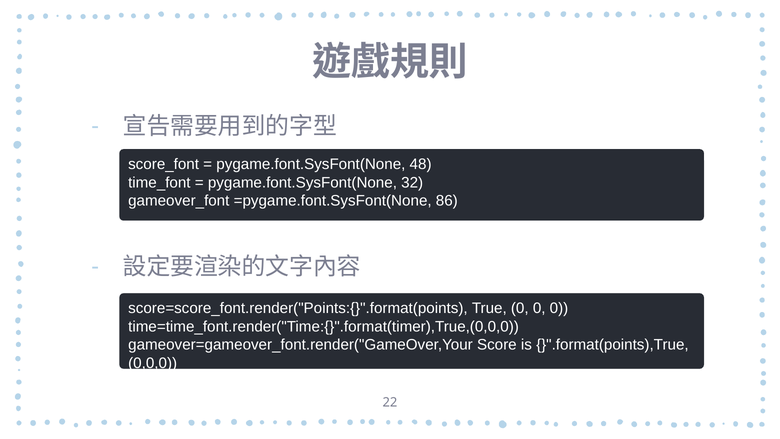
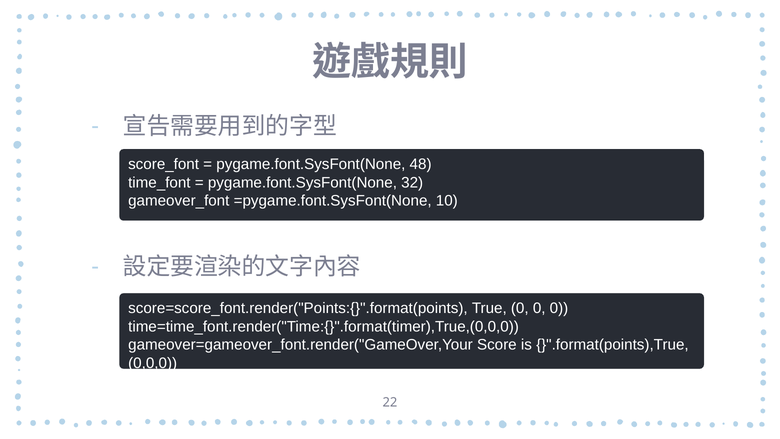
86: 86 -> 10 (447, 201)
